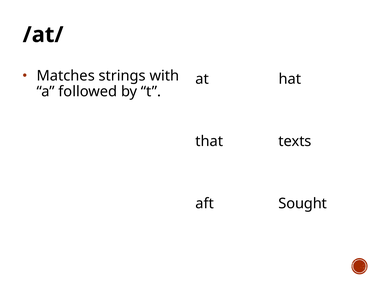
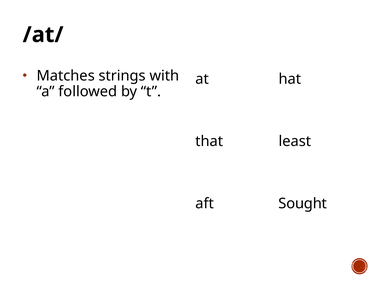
texts: texts -> least (295, 141)
